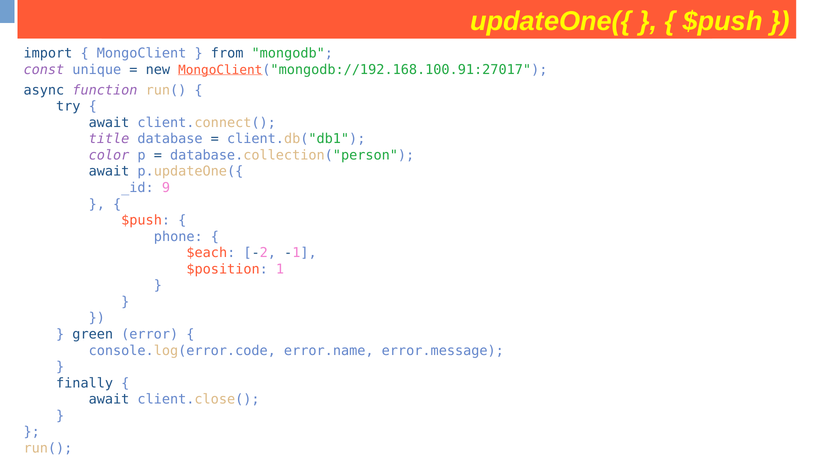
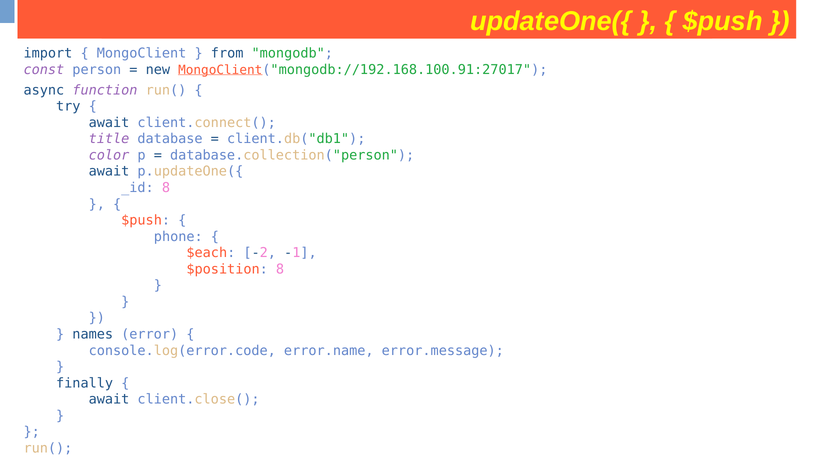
unique: unique -> person (97, 70)
_id 9: 9 -> 8 (166, 188)
$position 1: 1 -> 8 (280, 269)
green: green -> names (93, 334)
